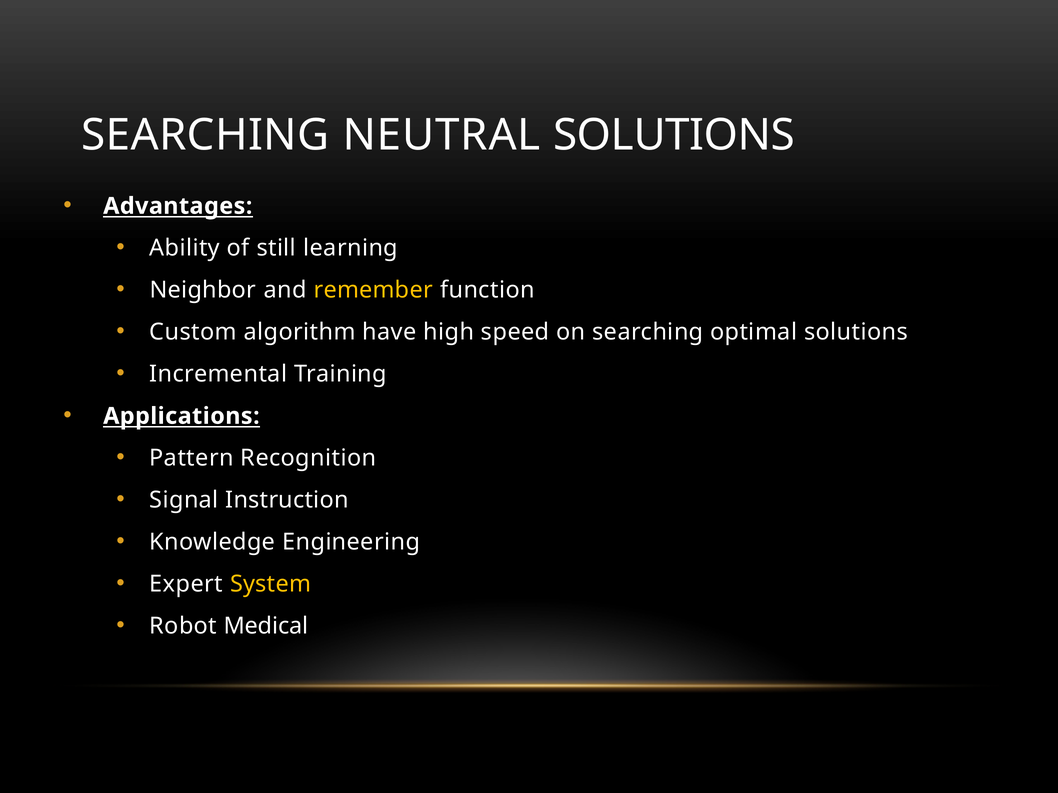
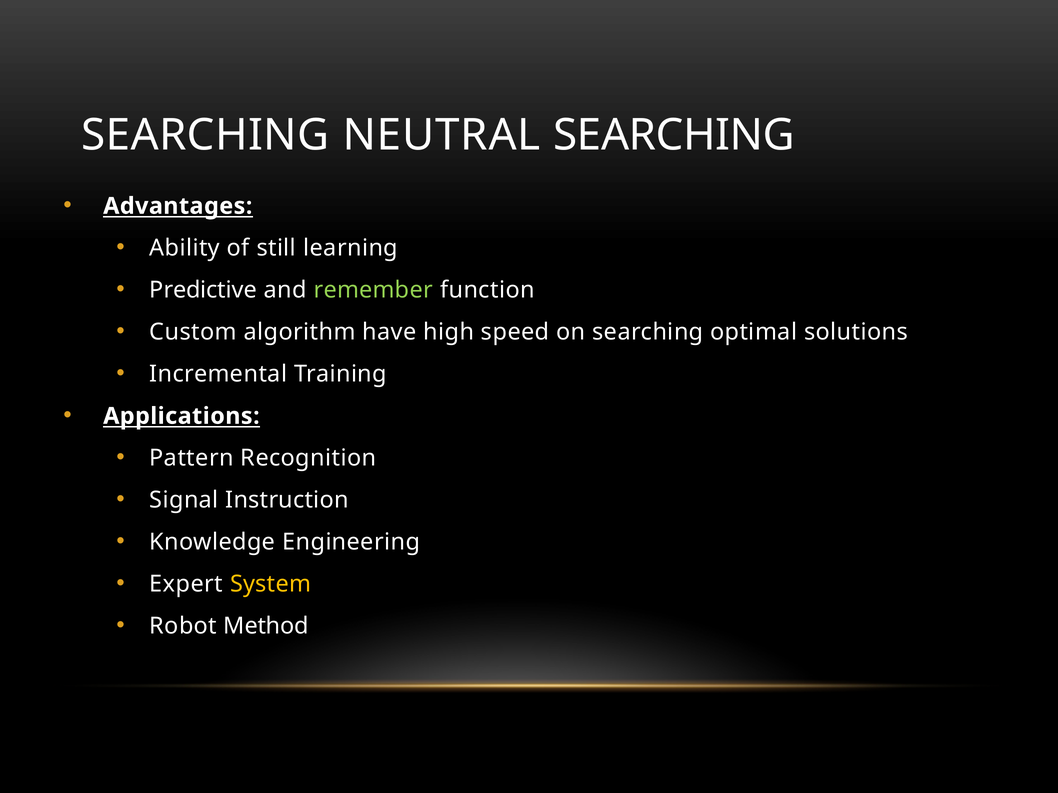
NEUTRAL SOLUTIONS: SOLUTIONS -> SEARCHING (674, 135)
Neighbor: Neighbor -> Predictive (203, 290)
remember colour: yellow -> light green (373, 290)
Medical: Medical -> Method (266, 626)
